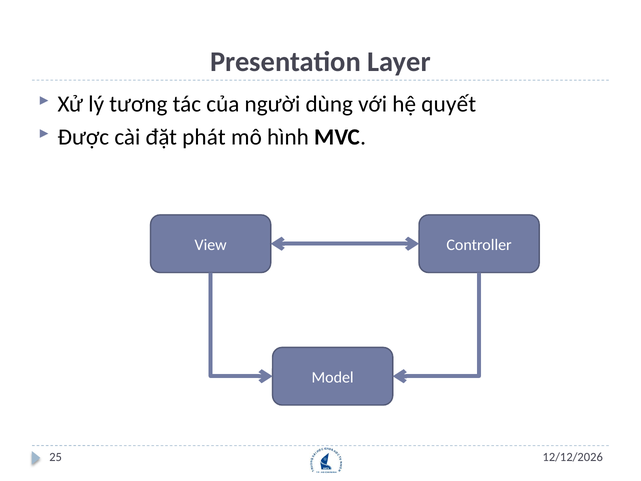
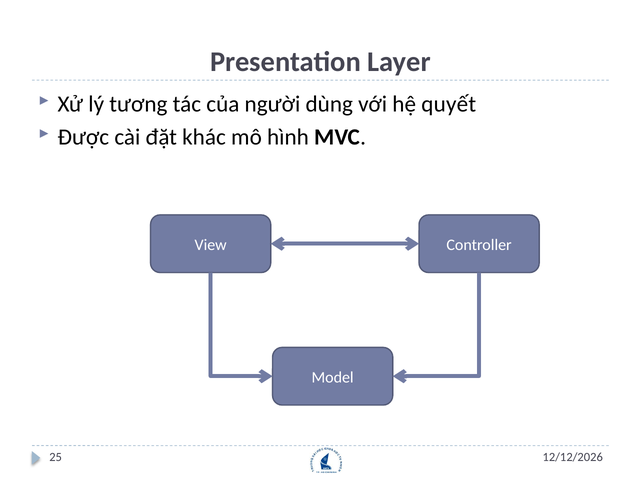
phát: phát -> khác (204, 137)
